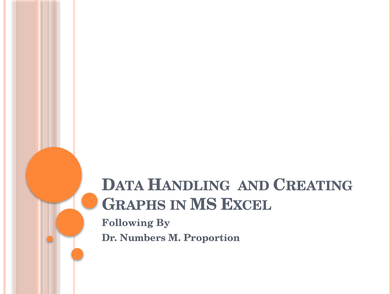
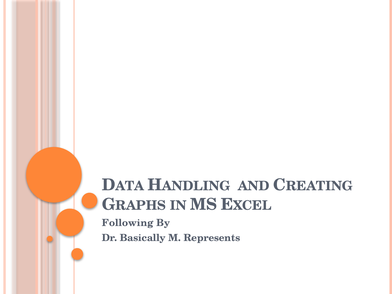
Numbers: Numbers -> Basically (143, 238)
Proportion: Proportion -> Represents (212, 238)
